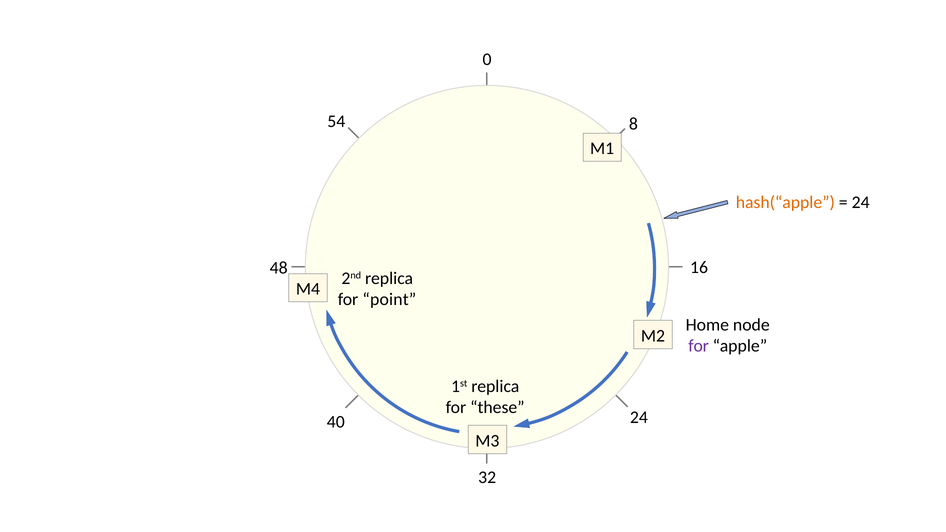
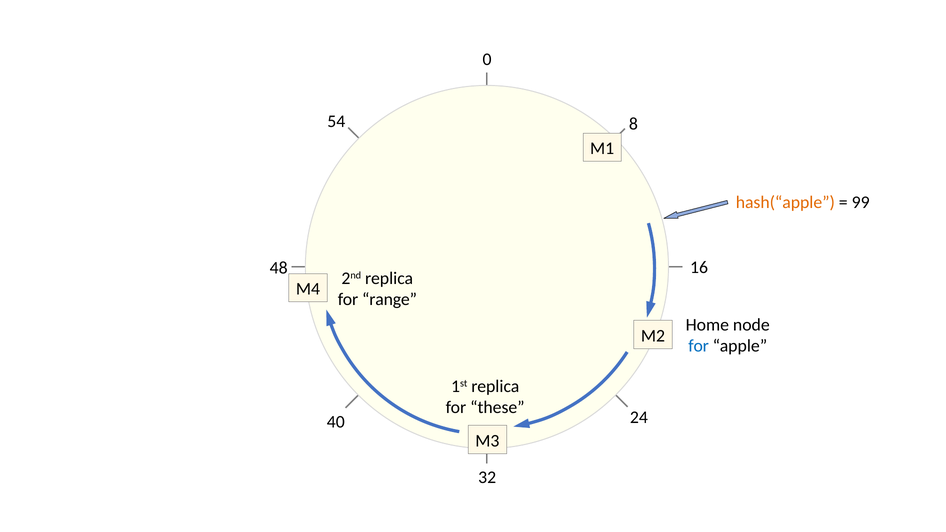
24: 24 -> 99 (861, 202)
point: point -> range (390, 300)
for colour: purple -> blue (699, 346)
